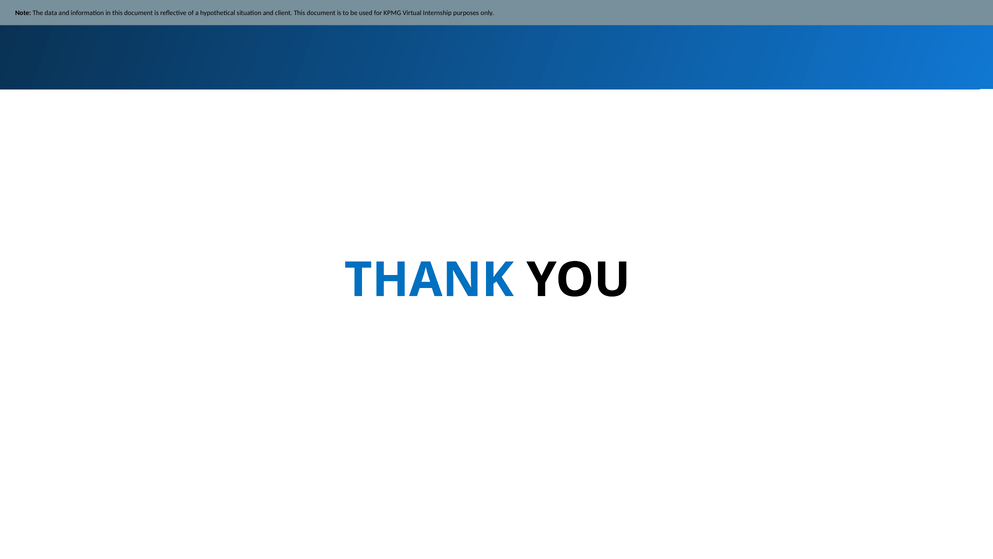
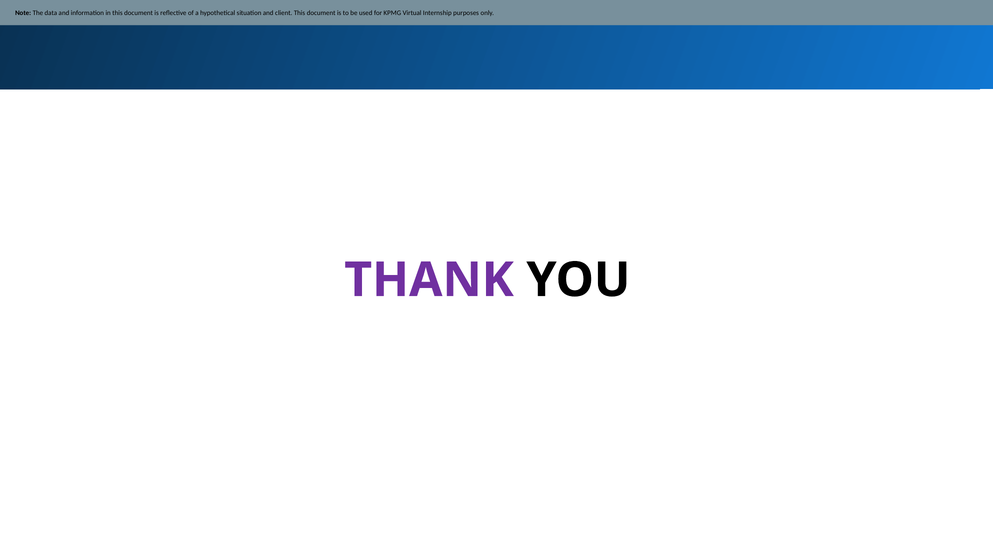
THANK colour: blue -> purple (429, 280)
